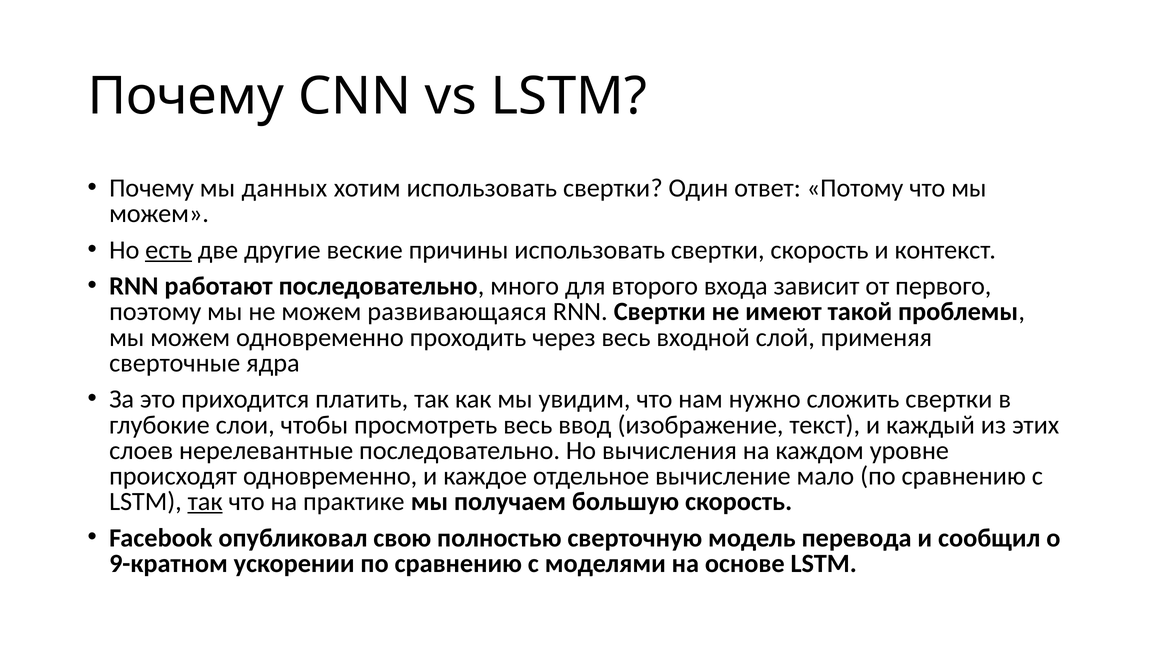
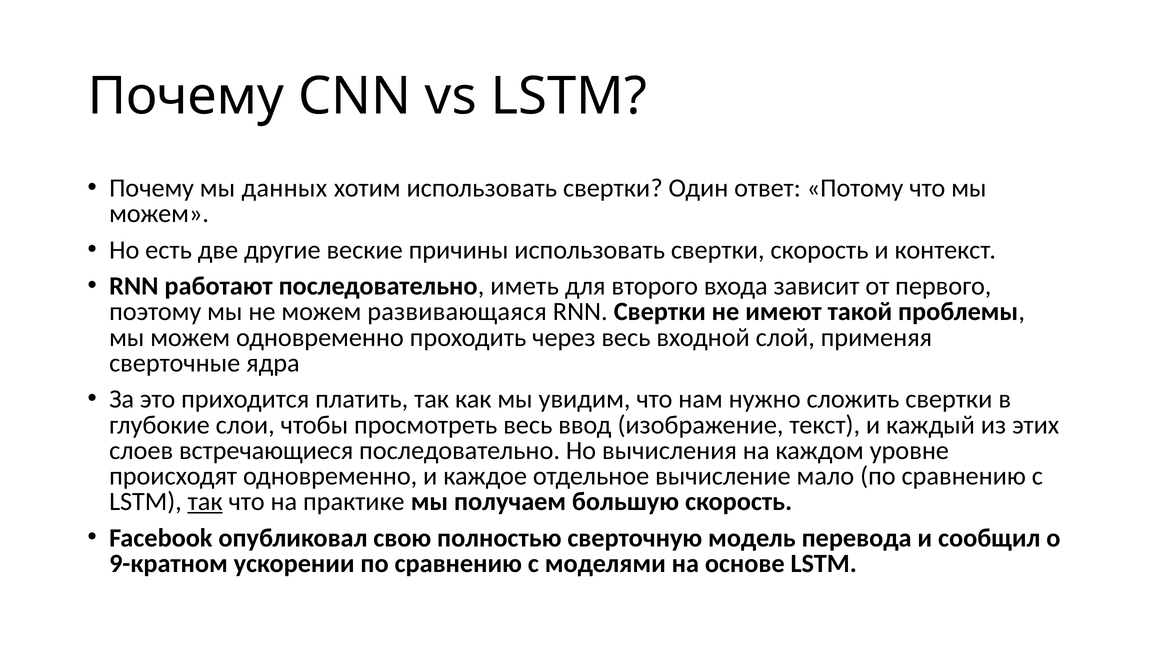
есть underline: present -> none (169, 250)
много: много -> иметь (525, 286)
нерелевантные: нерелевантные -> встречающиеся (266, 451)
